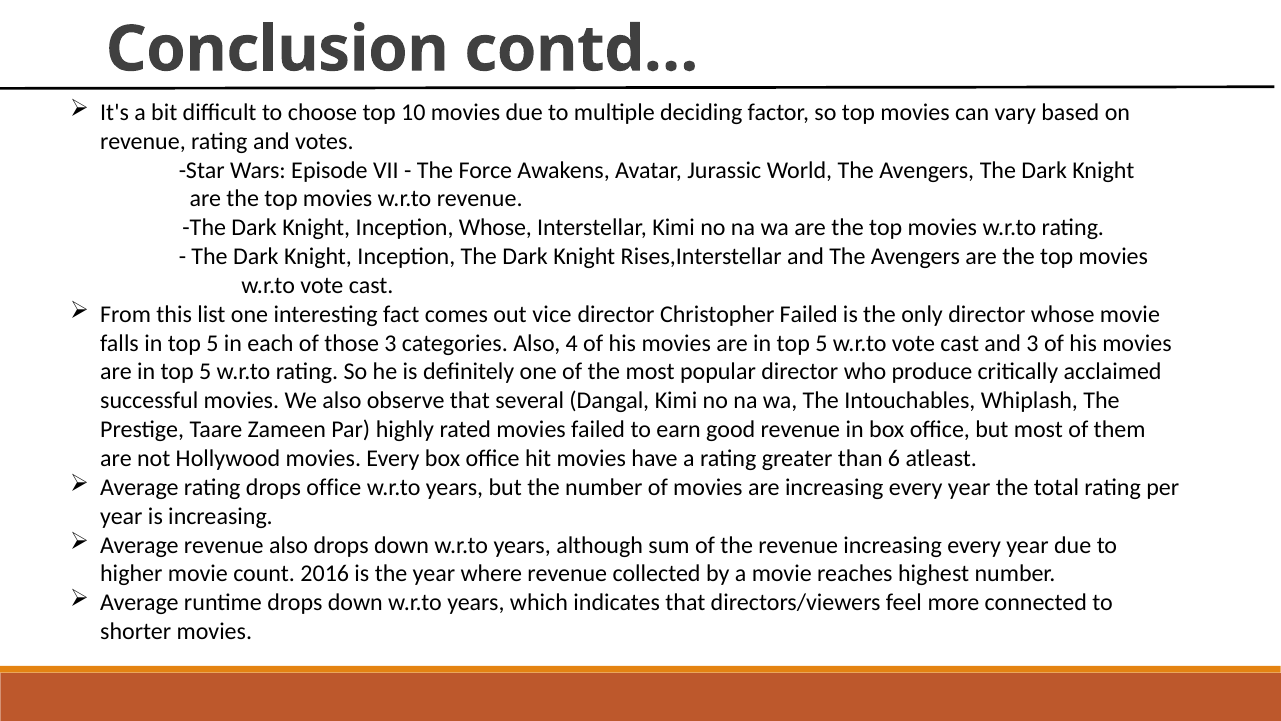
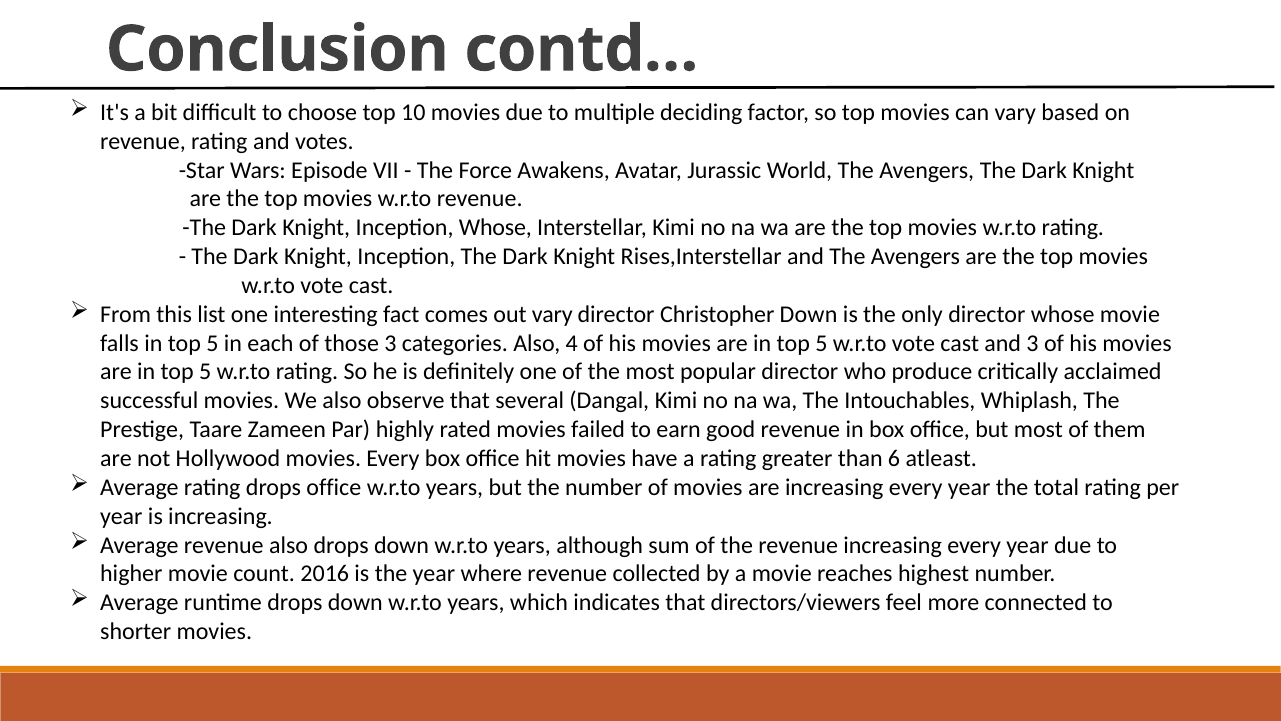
out vice: vice -> vary (552, 314)
Christopher Failed: Failed -> Down (809, 314)
